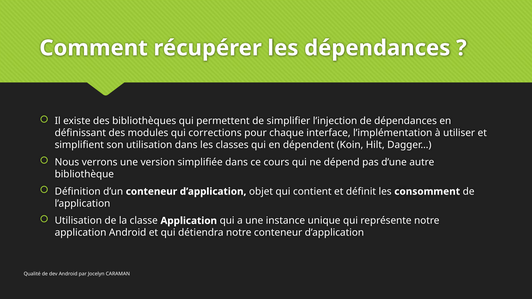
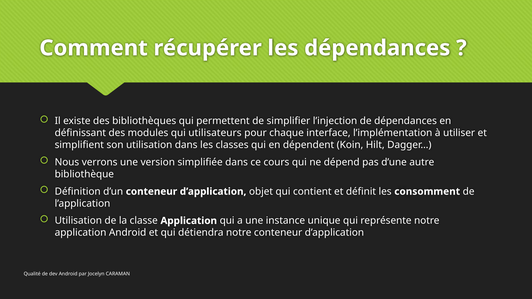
corrections: corrections -> utilisateurs (215, 133)
